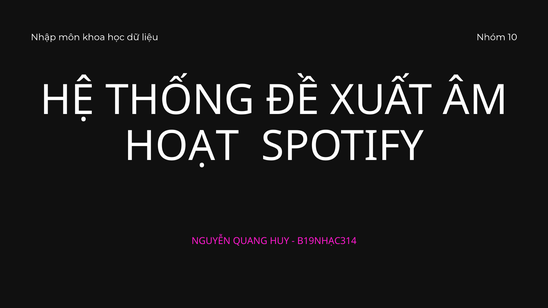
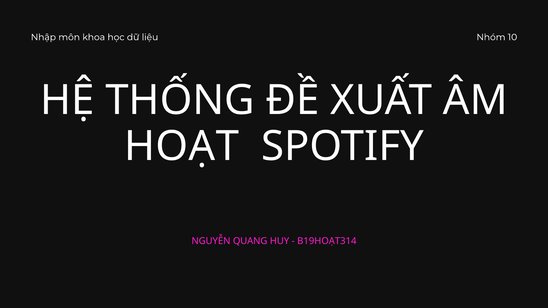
B19NHẠC314: B19NHẠC314 -> B19HOẠT314 (327, 241)
